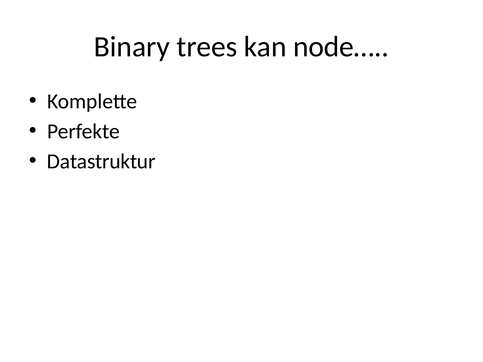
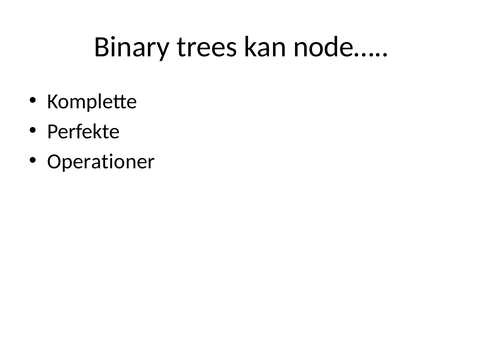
Datastruktur: Datastruktur -> Operationer (101, 161)
